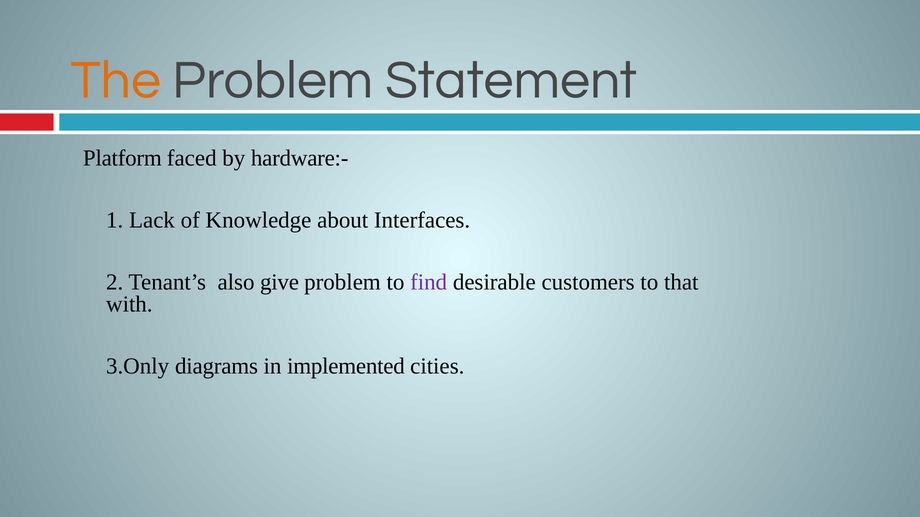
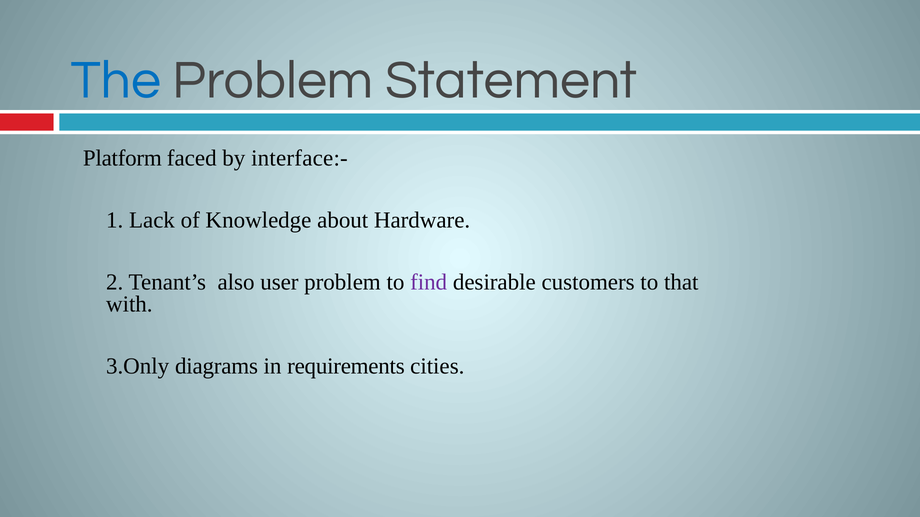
The colour: orange -> blue (116, 80)
hardware:-: hardware:- -> interface:- (299, 158)
Interfaces: Interfaces -> Hardware (422, 220)
give: give -> user (279, 283)
implemented: implemented -> requirements (346, 367)
